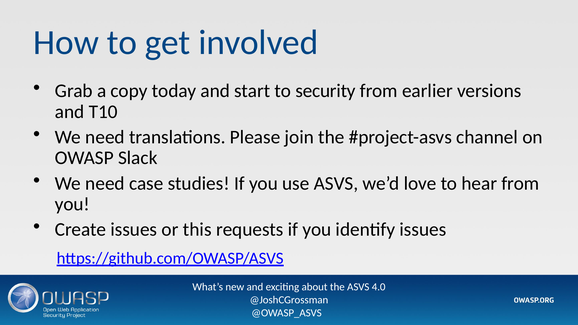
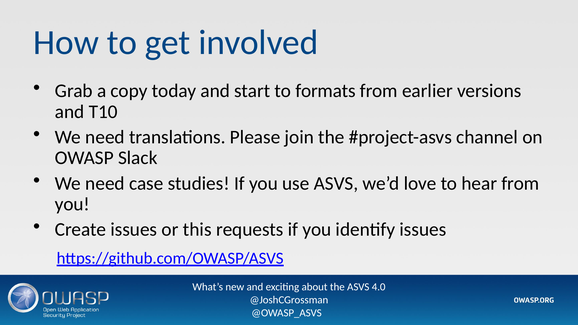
security: security -> formats (326, 91)
